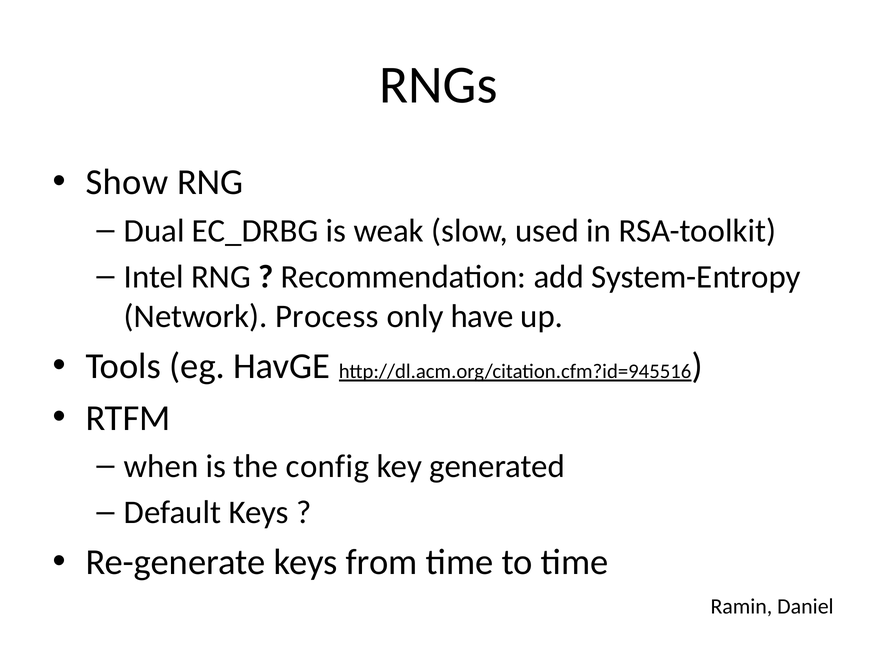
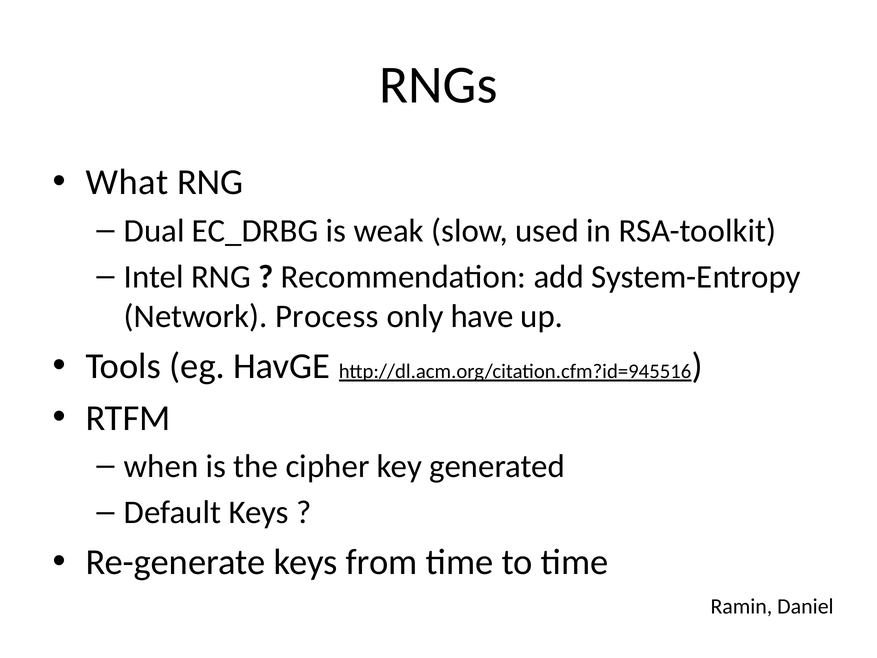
Show: Show -> What (127, 182)
config: config -> cipher (328, 466)
